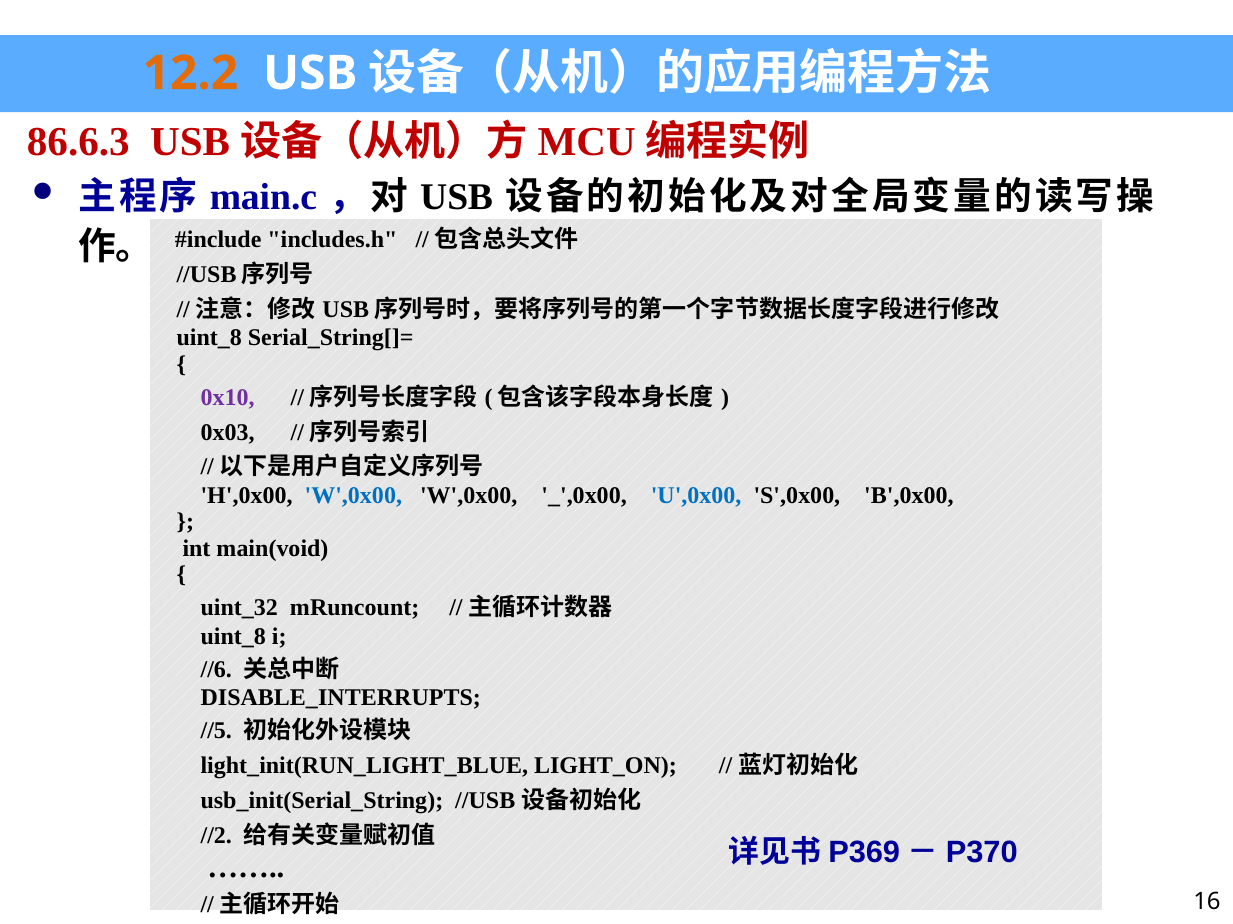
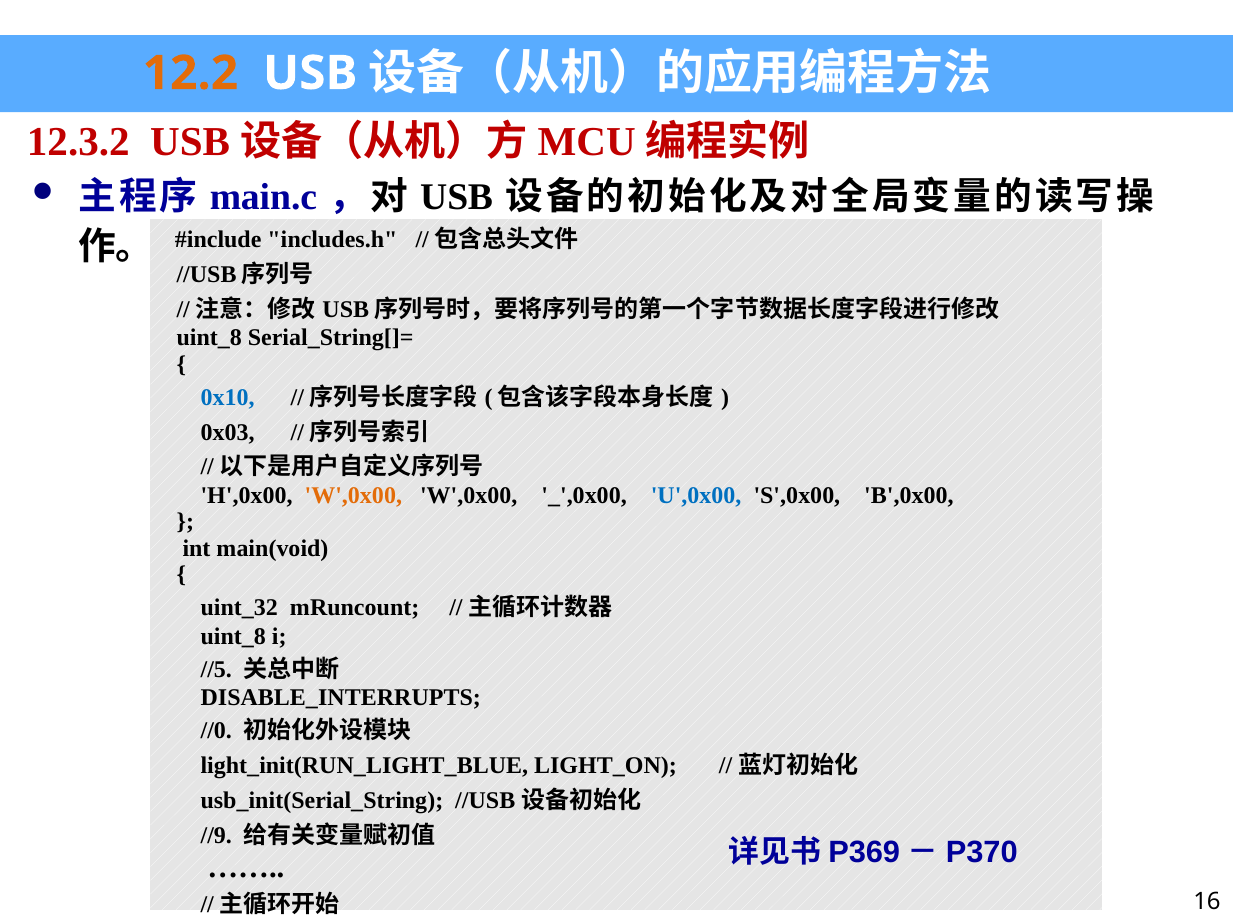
86.6.3: 86.6.3 -> 12.3.2 (78, 142)
0x10 colour: purple -> blue (228, 398)
W',0x00 colour: blue -> orange (353, 496)
//6: //6 -> //5 (216, 670)
//5: //5 -> //0 (216, 731)
//2: //2 -> //9 (216, 836)
